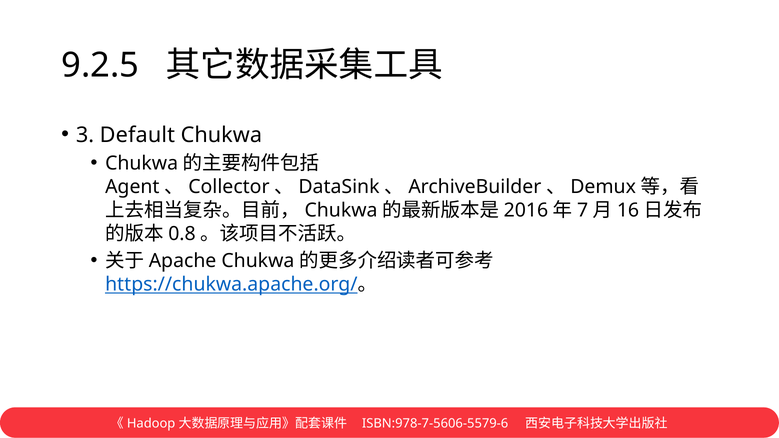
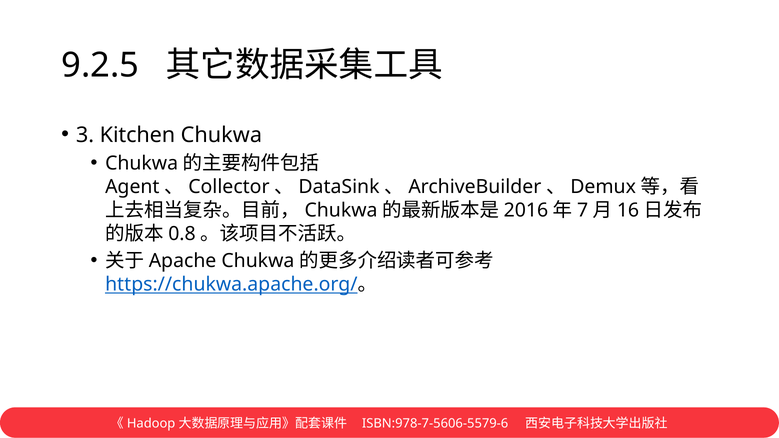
Default: Default -> Kitchen (137, 135)
